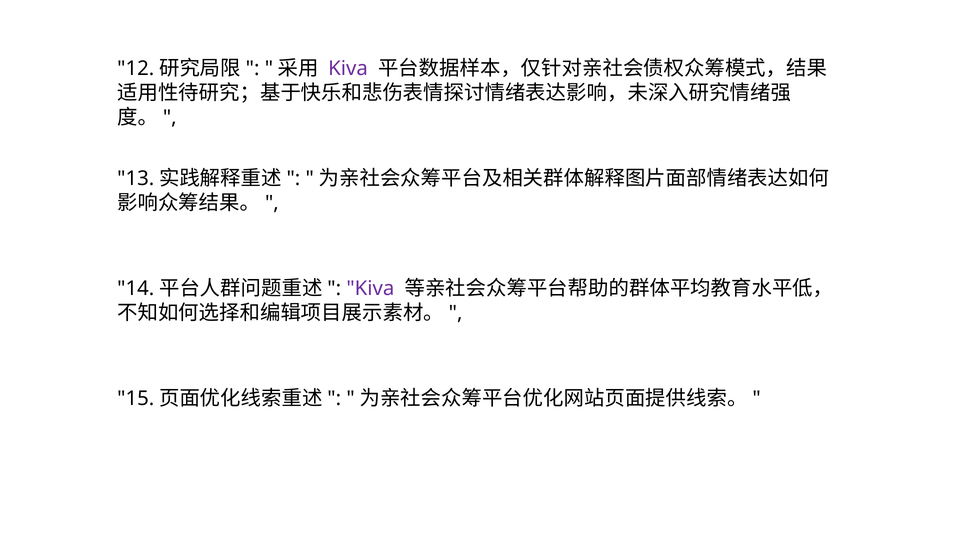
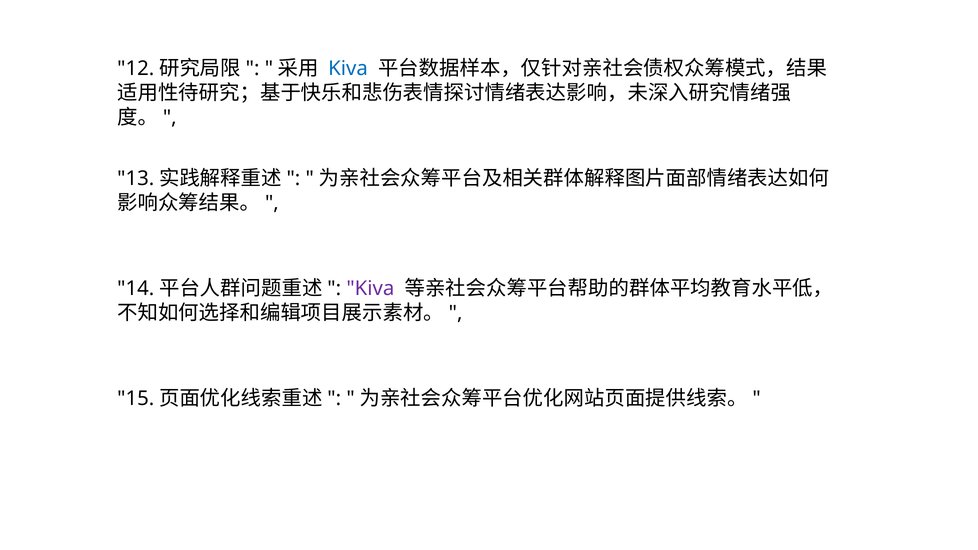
Kiva colour: purple -> blue (348, 69)
